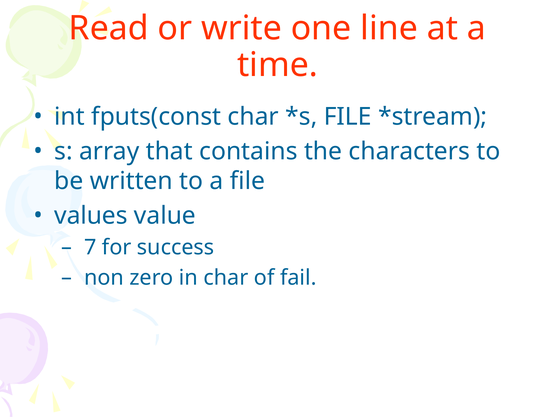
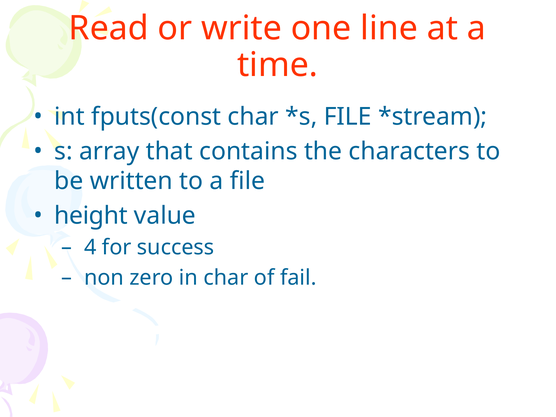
values: values -> height (91, 216)
7: 7 -> 4 (90, 247)
